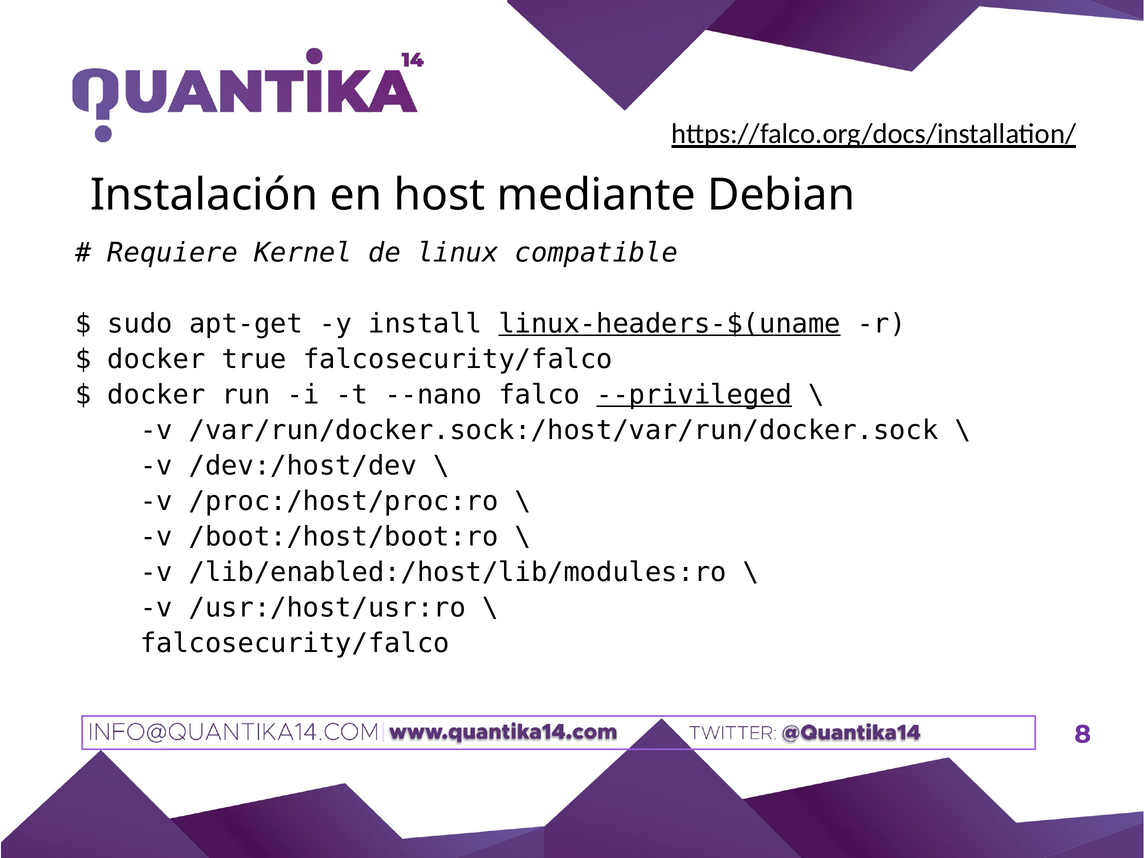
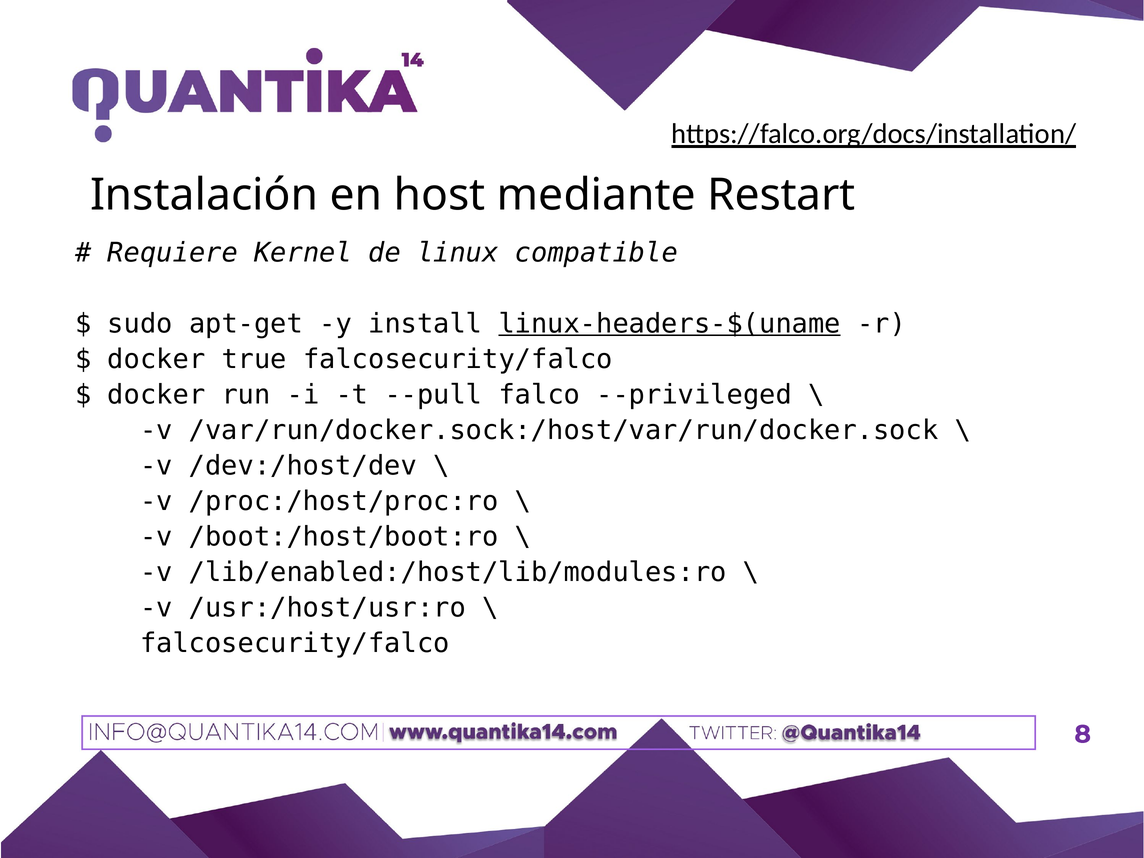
Debian: Debian -> Restart (781, 195)
--nano: --nano -> --pull (433, 395)
--privileged underline: present -> none (694, 395)
